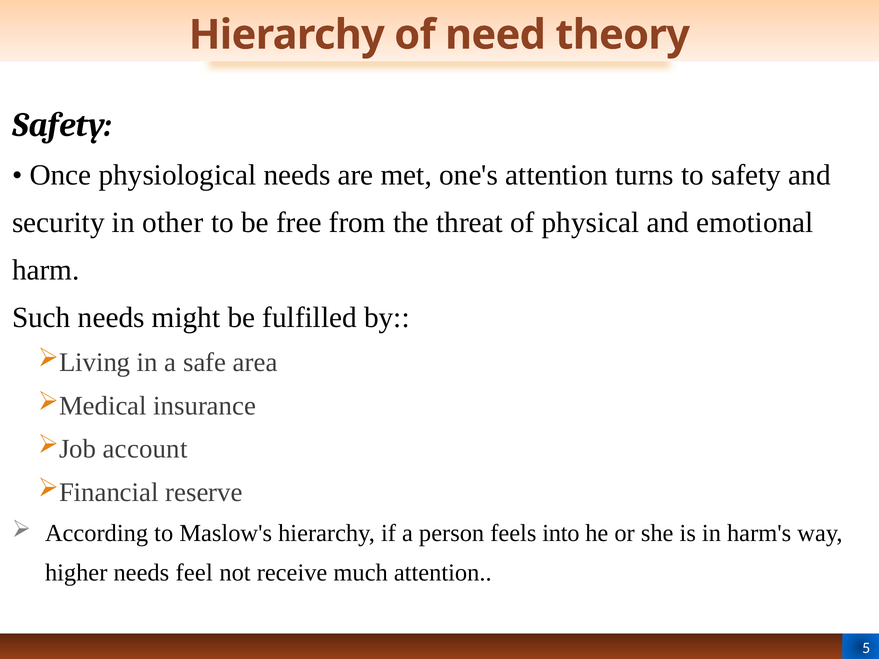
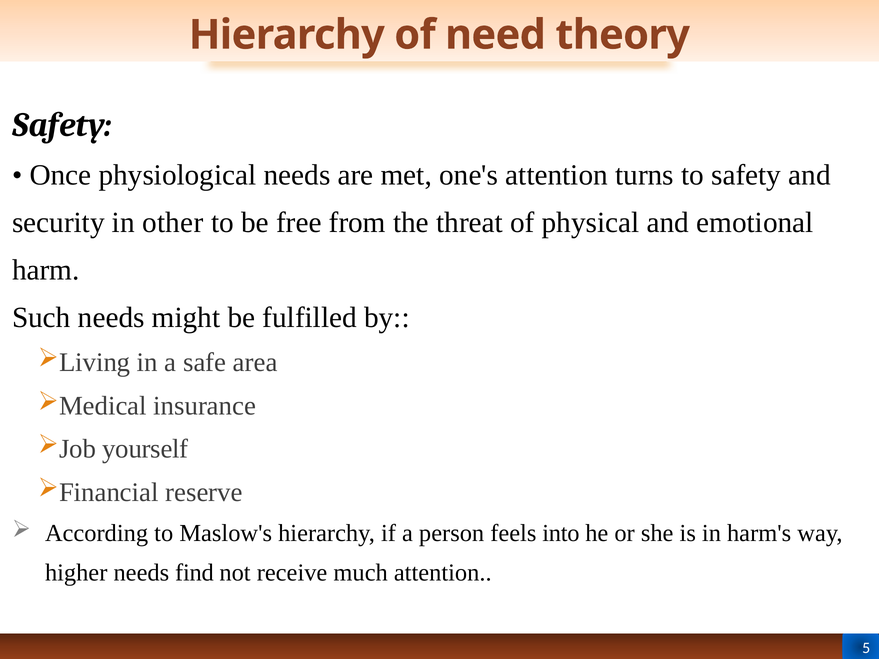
account: account -> yourself (145, 449)
feel: feel -> find (194, 573)
